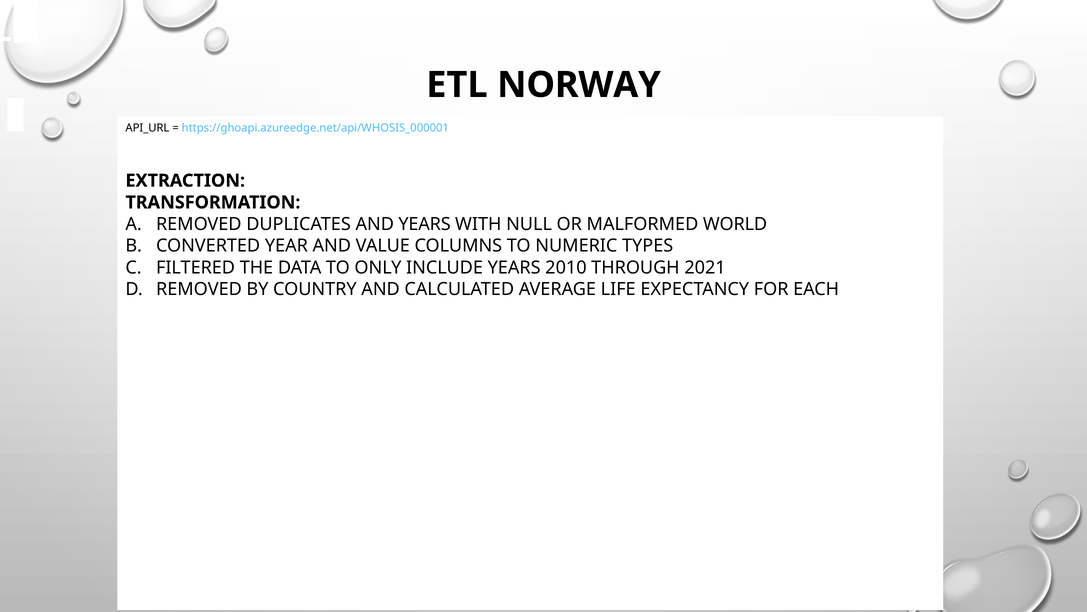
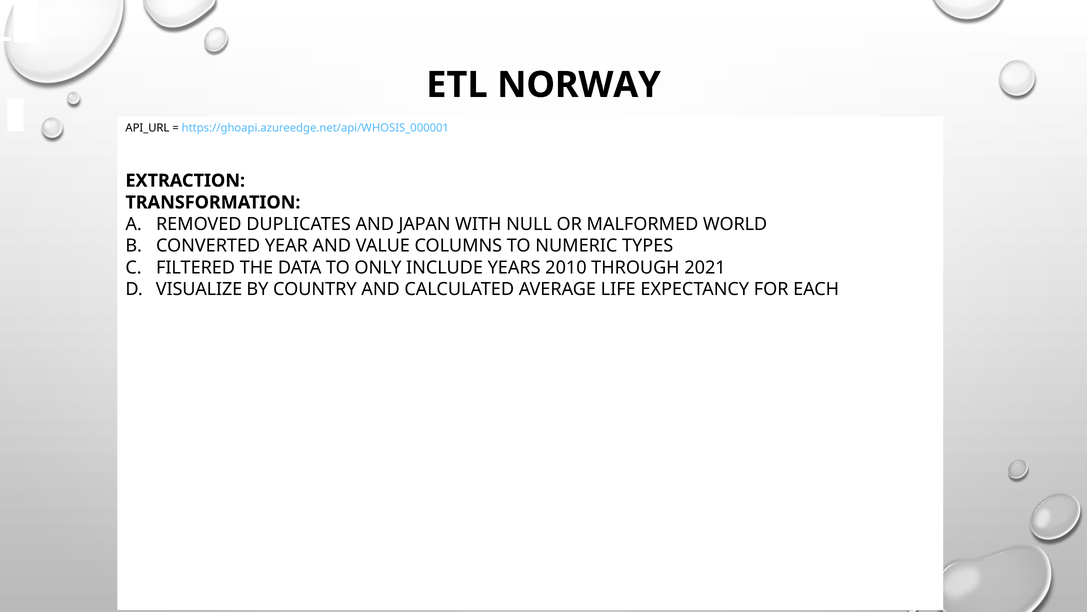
AND YEARS: YEARS -> JAPAN (425, 224)
REMOVED: REMOVED -> VISUALIZE (199, 289)
